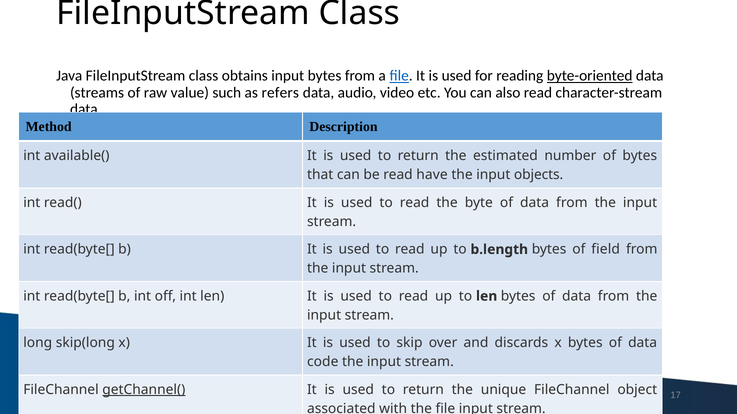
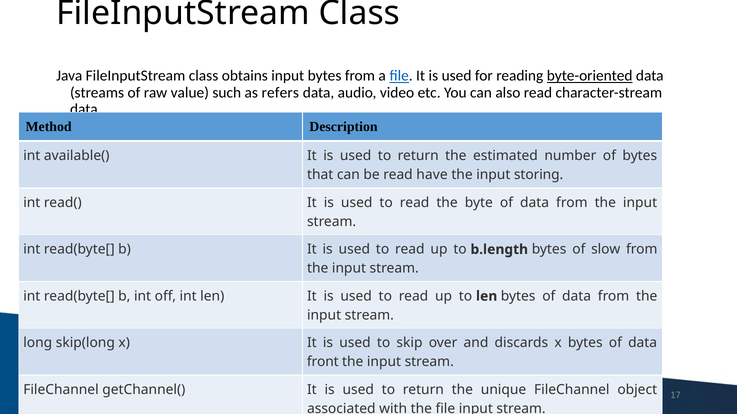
objects: objects -> storing (539, 175)
field: field -> slow (606, 250)
code: code -> front (323, 362)
getChannel( underline: present -> none (144, 390)
